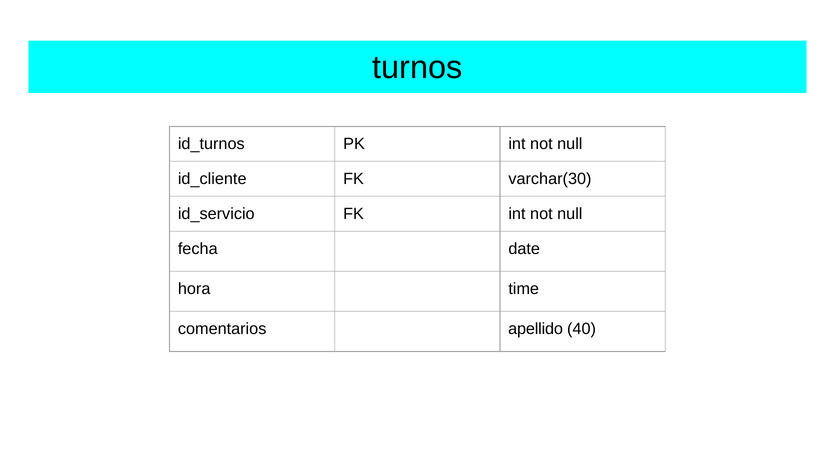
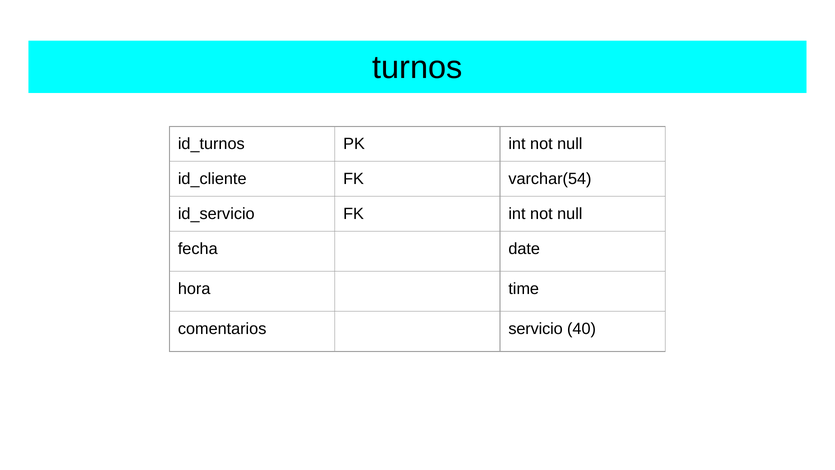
varchar(30: varchar(30 -> varchar(54 (550, 179)
apellido: apellido -> servicio (536, 329)
